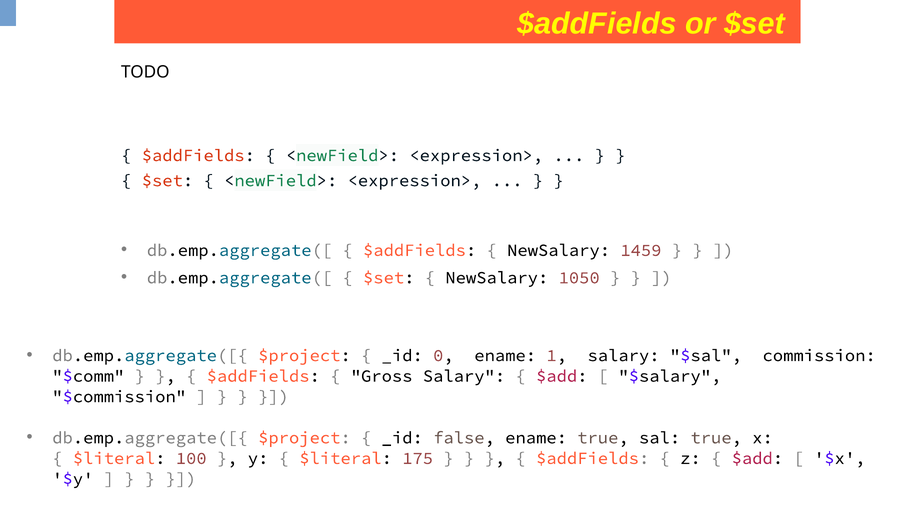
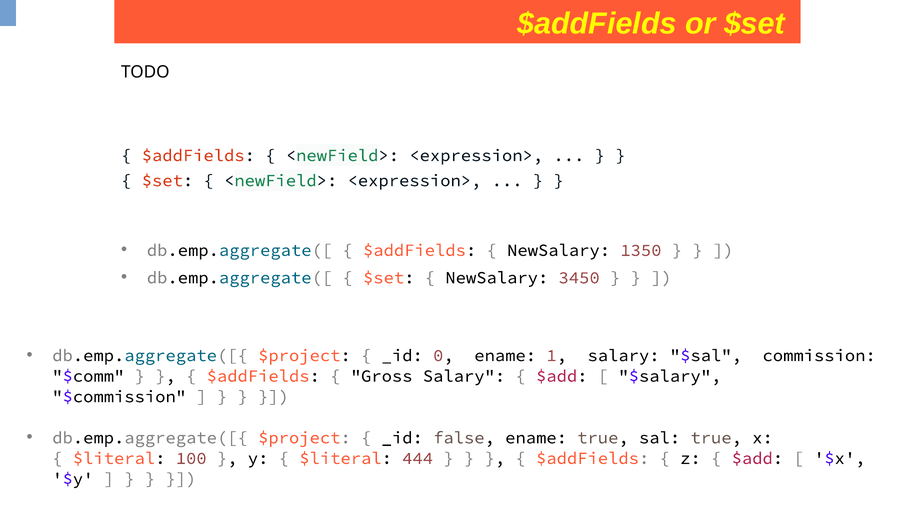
1459: 1459 -> 1350 (641, 251)
1050: 1050 -> 3450 (579, 278)
175: 175 -> 444 (418, 459)
